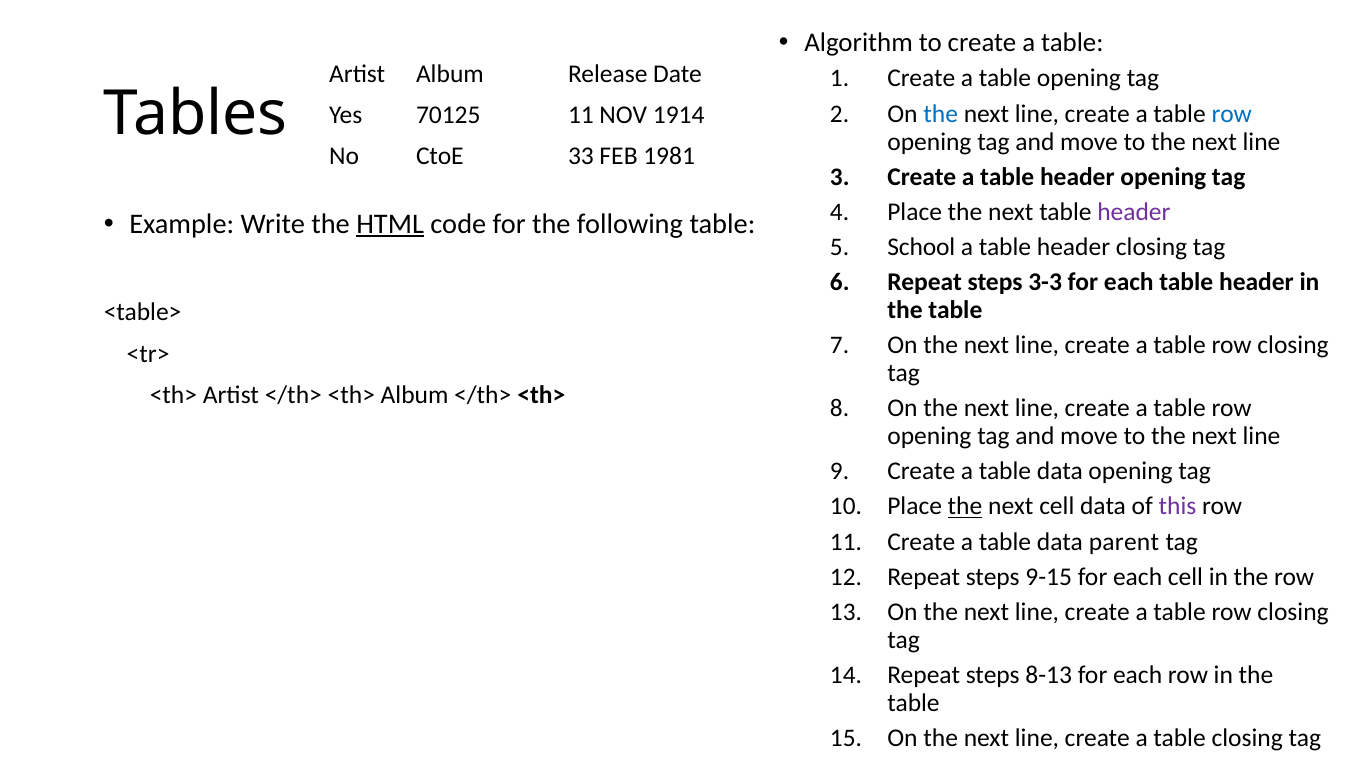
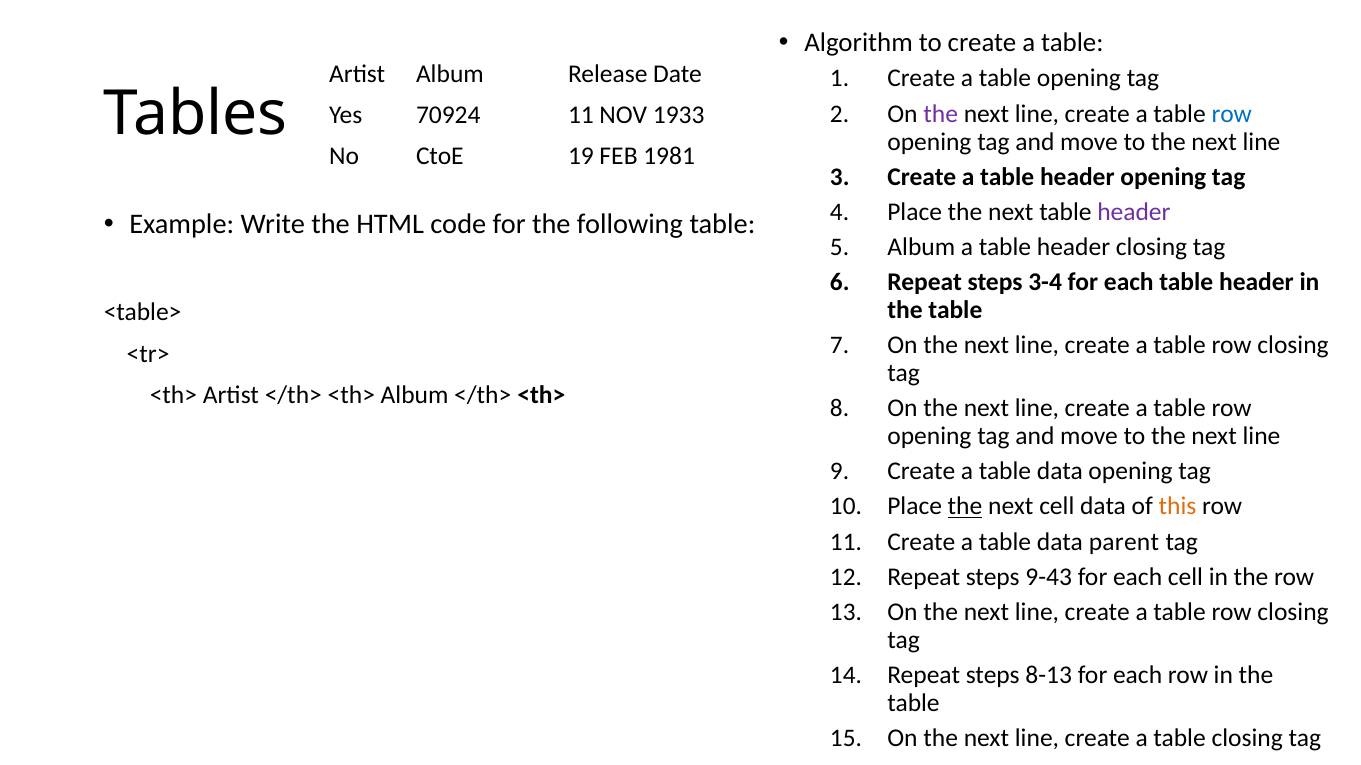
the colour: blue -> purple (941, 114)
70125: 70125 -> 70924 (448, 115)
1914: 1914 -> 1933 (679, 115)
33: 33 -> 19 (581, 156)
HTML underline: present -> none (390, 224)
School: School -> Album (921, 247)
3-3: 3-3 -> 3-4 (1045, 282)
this colour: purple -> orange (1178, 507)
9-15: 9-15 -> 9-43 (1049, 577)
